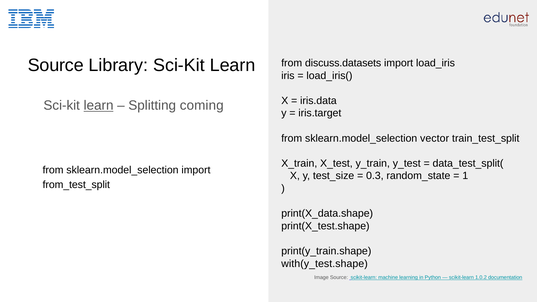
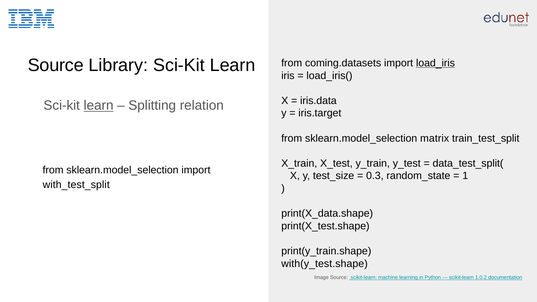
discuss.datasets: discuss.datasets -> coming.datasets (343, 63)
load_iris underline: none -> present (435, 63)
coming: coming -> relation (202, 106)
vector: vector -> matrix (435, 138)
from_test_split: from_test_split -> with_test_split (76, 185)
